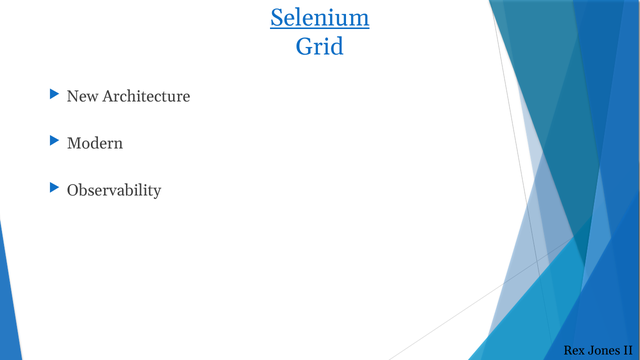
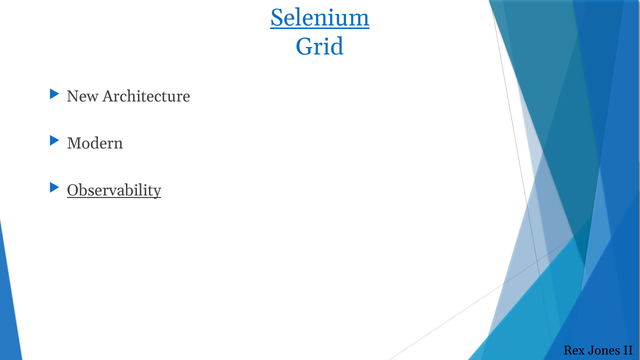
Observability underline: none -> present (114, 190)
